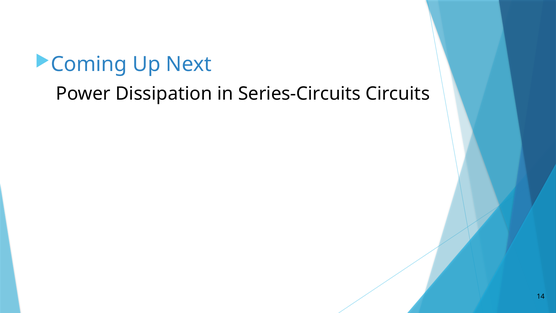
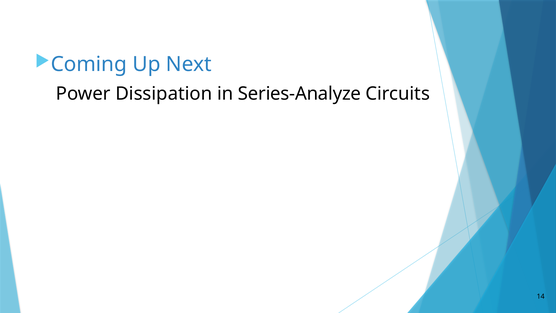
Series-Circuits: Series-Circuits -> Series-Analyze (300, 94)
